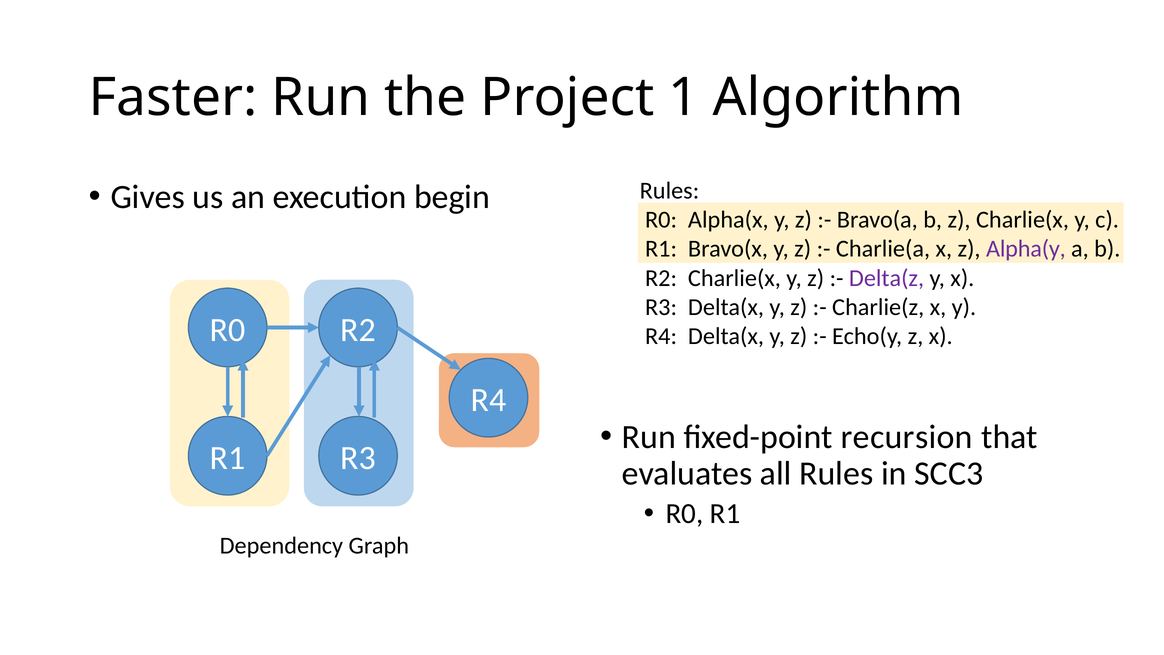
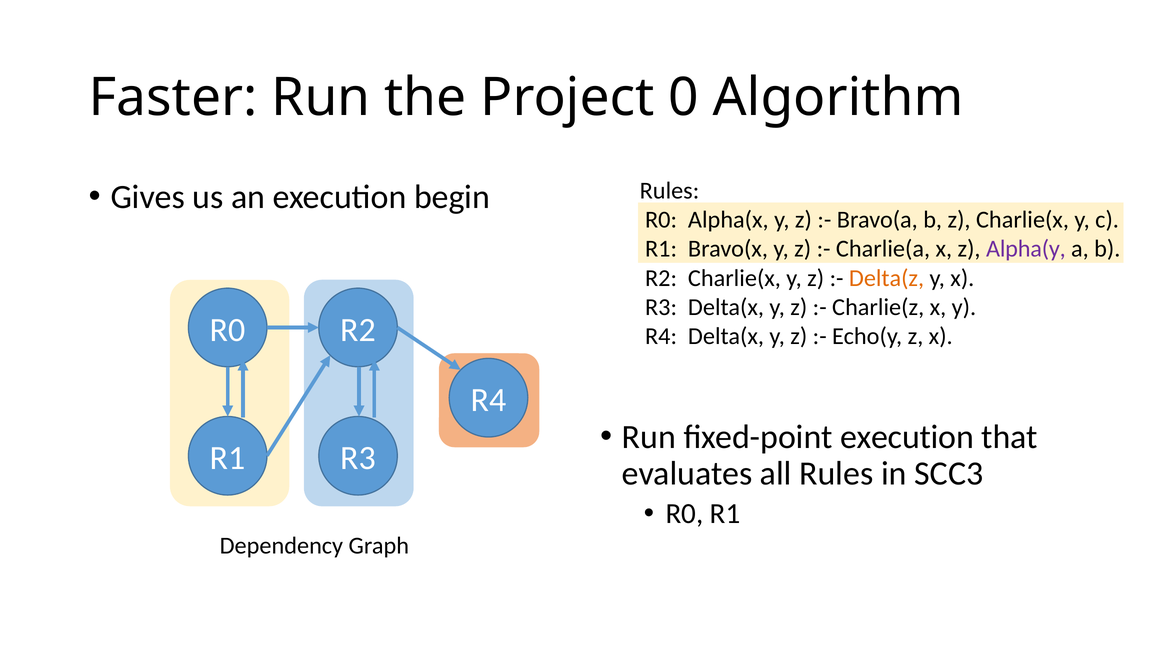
1: 1 -> 0 (684, 98)
Delta(z colour: purple -> orange (887, 278)
fixed-point recursion: recursion -> execution (907, 437)
